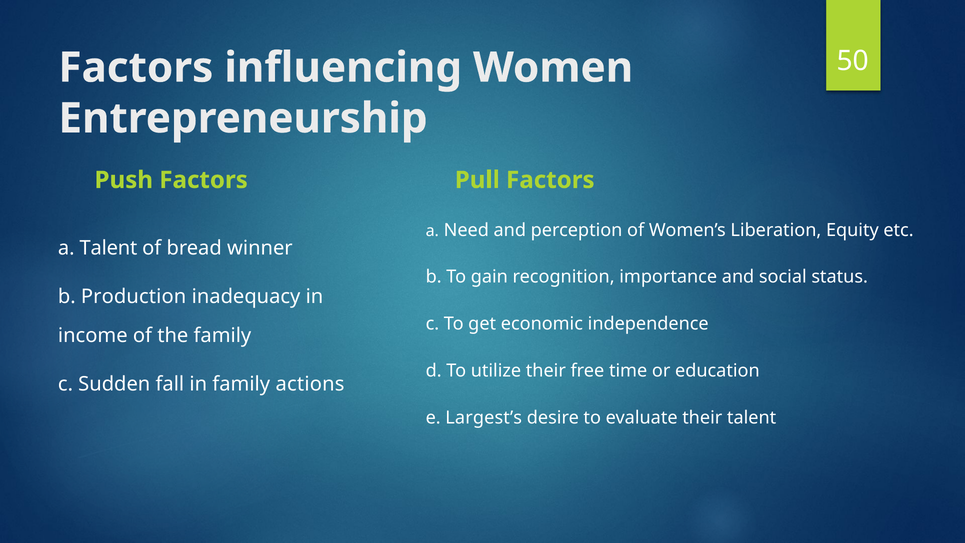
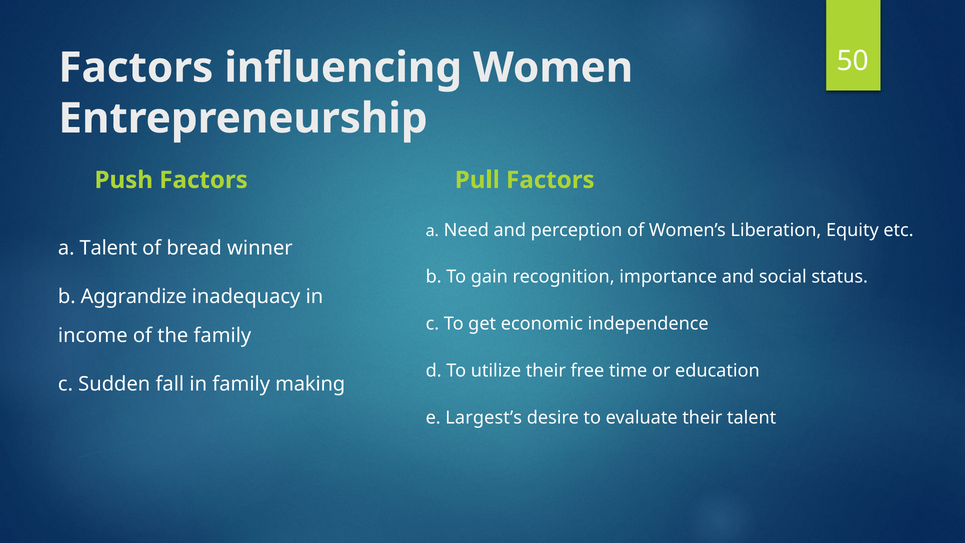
Production: Production -> Aggrandize (134, 297)
actions: actions -> making (310, 384)
